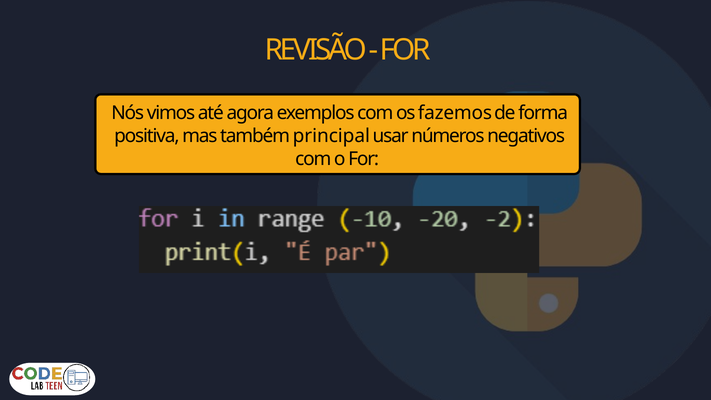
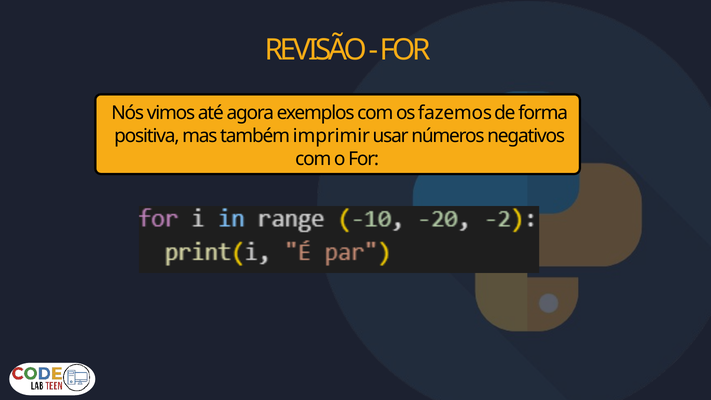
principal: principal -> imprimir (331, 136)
